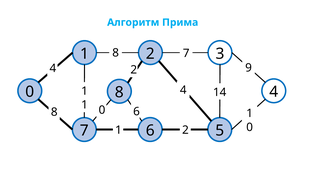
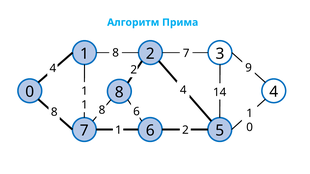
8 0: 0 -> 8 (102, 110)
